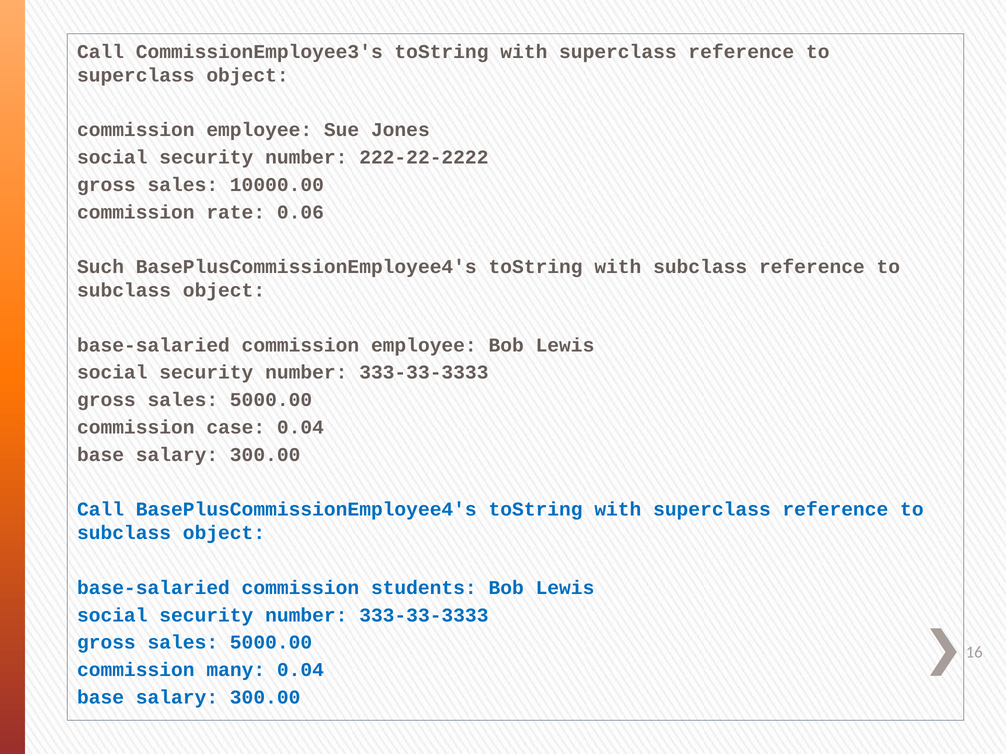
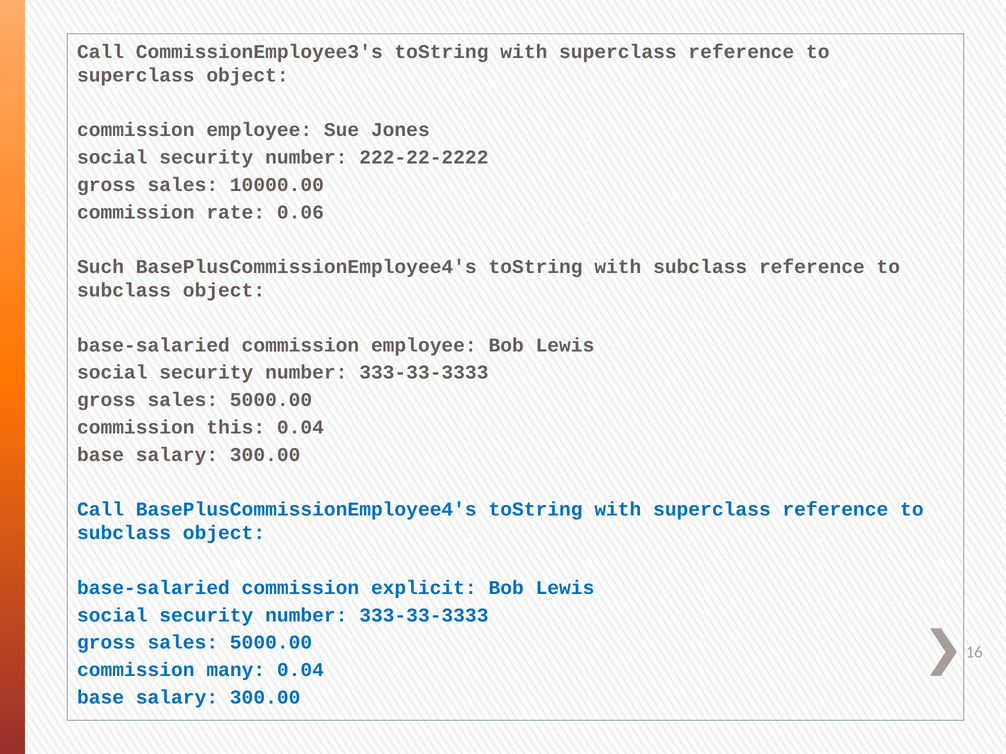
case: case -> this (236, 428)
students: students -> explicit (424, 588)
